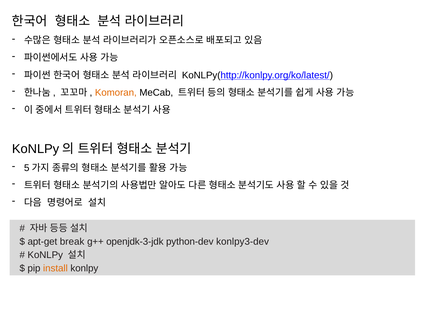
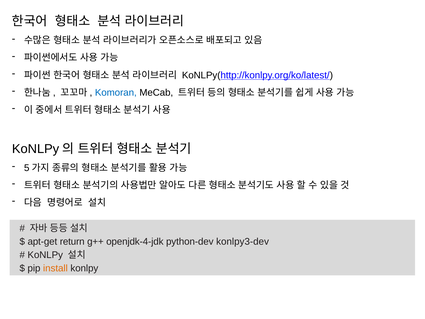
Komoran colour: orange -> blue (116, 92)
break: break -> return (72, 241)
openjdk-3-jdk: openjdk-3-jdk -> openjdk-4-jdk (135, 241)
